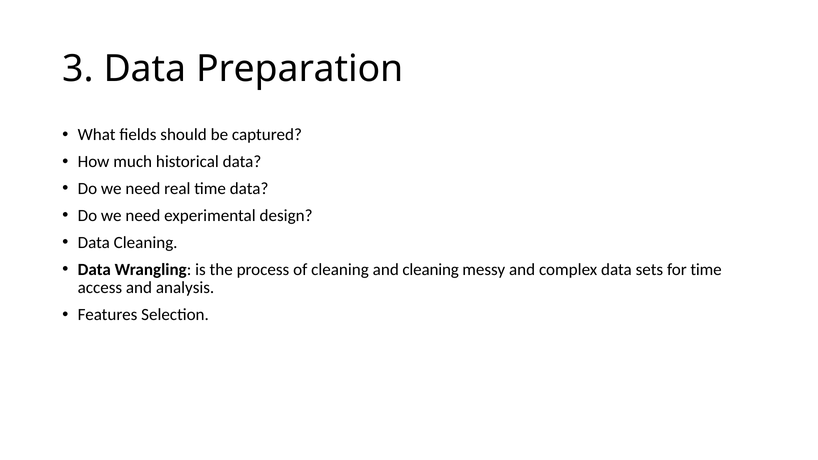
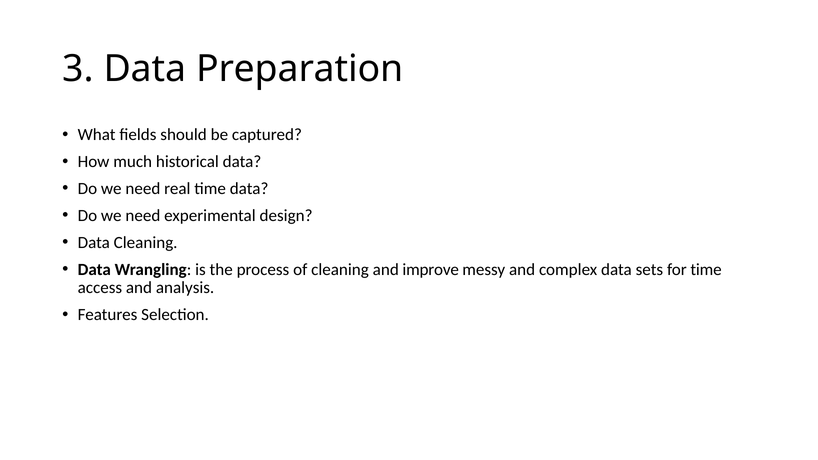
and cleaning: cleaning -> improve (431, 269)
